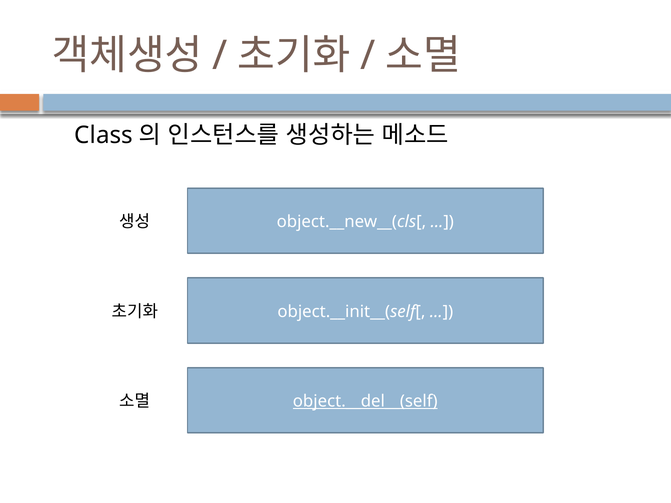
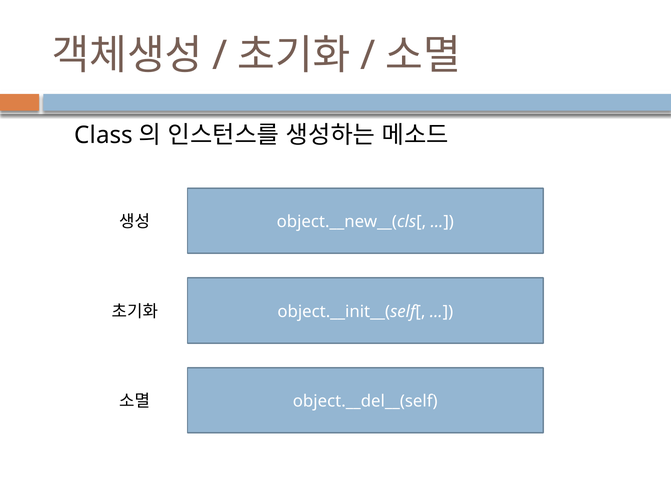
object.__del__(self underline: present -> none (365, 402)
